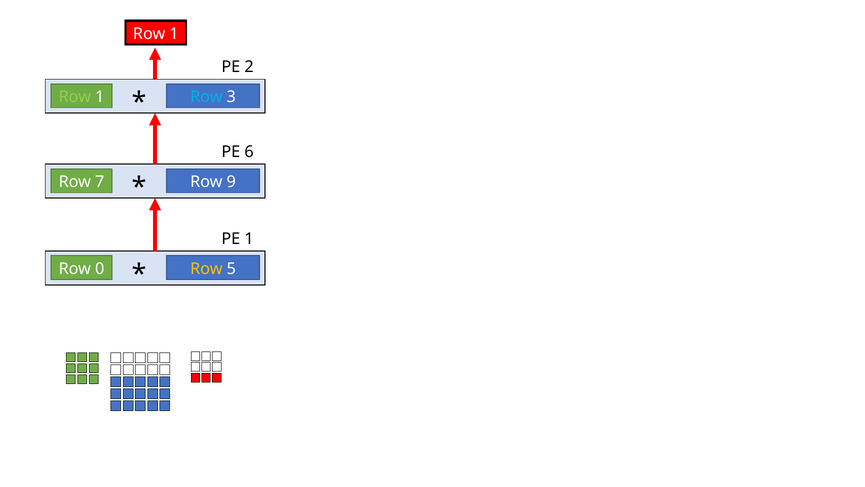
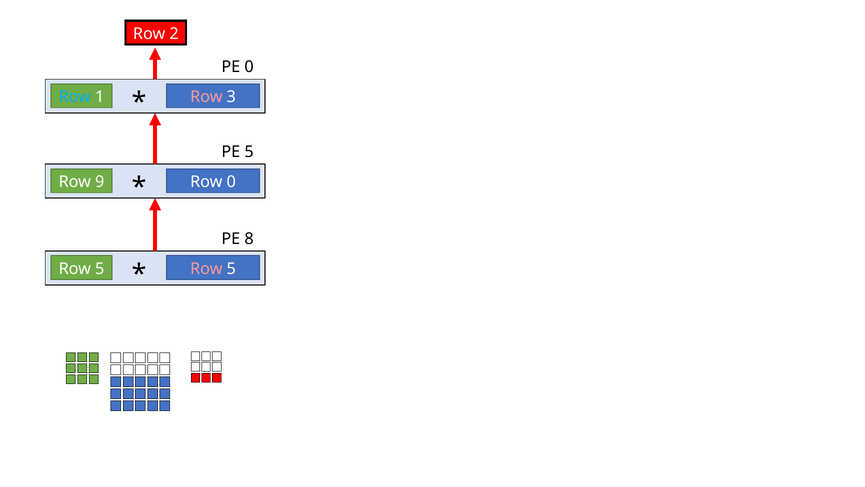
1: 1 -> 2 (174, 34)
PE 2: 2 -> 0 (249, 67)
Row colour: light green -> light blue (75, 97)
Row colour: light blue -> pink (206, 97)
PE 6: 6 -> 5 (249, 152)
7: 7 -> 9 (100, 182)
Row 9: 9 -> 0 (231, 182)
PE 1: 1 -> 8 (249, 239)
0: 0 -> 5 (100, 268)
Row colour: yellow -> pink (206, 268)
